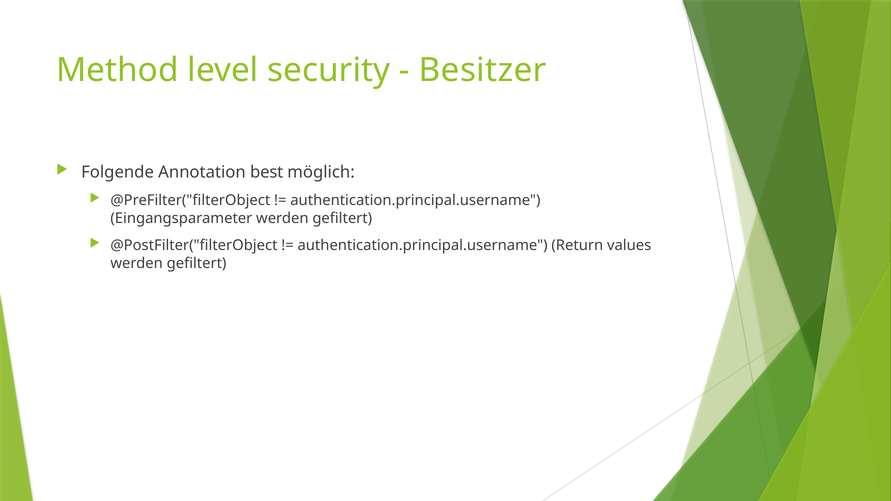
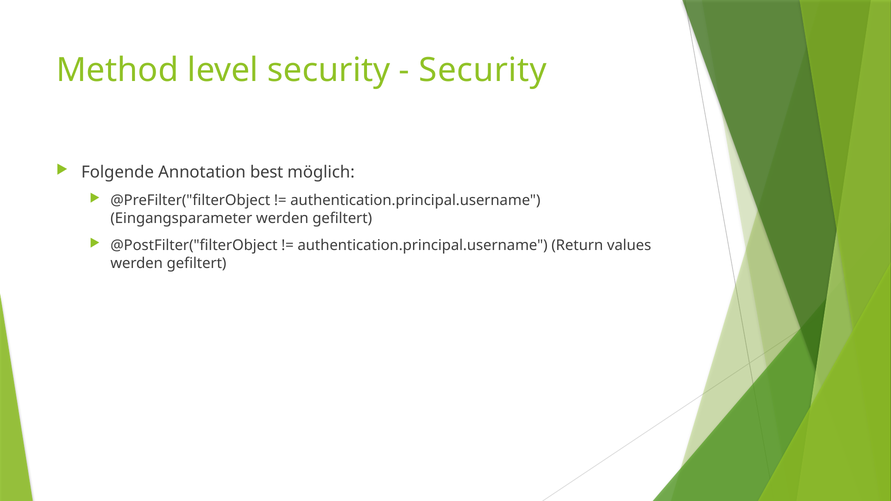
Besitzer: Besitzer -> Security (483, 70)
